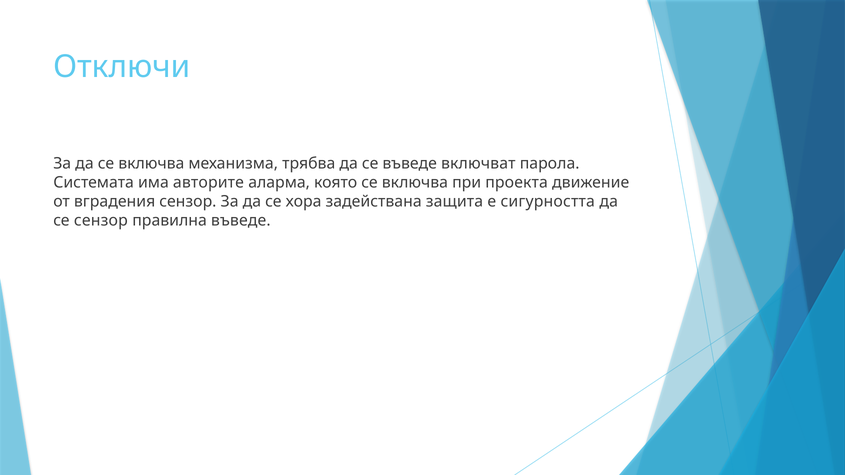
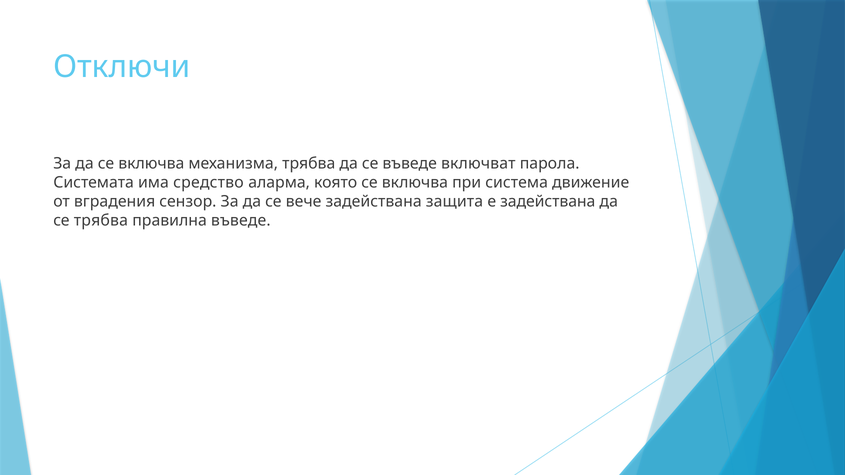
авторите: авторите -> средство (208, 183)
проекта: проекта -> система (517, 183)
хора: хора -> вече (304, 202)
е сигурността: сигурността -> задействана (548, 202)
се сензор: сензор -> трябва (101, 221)
